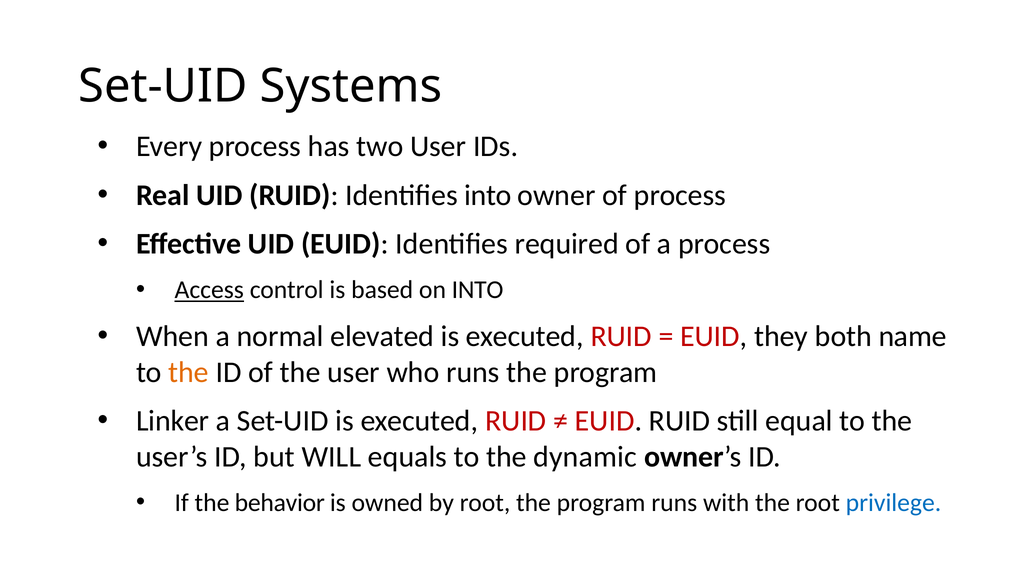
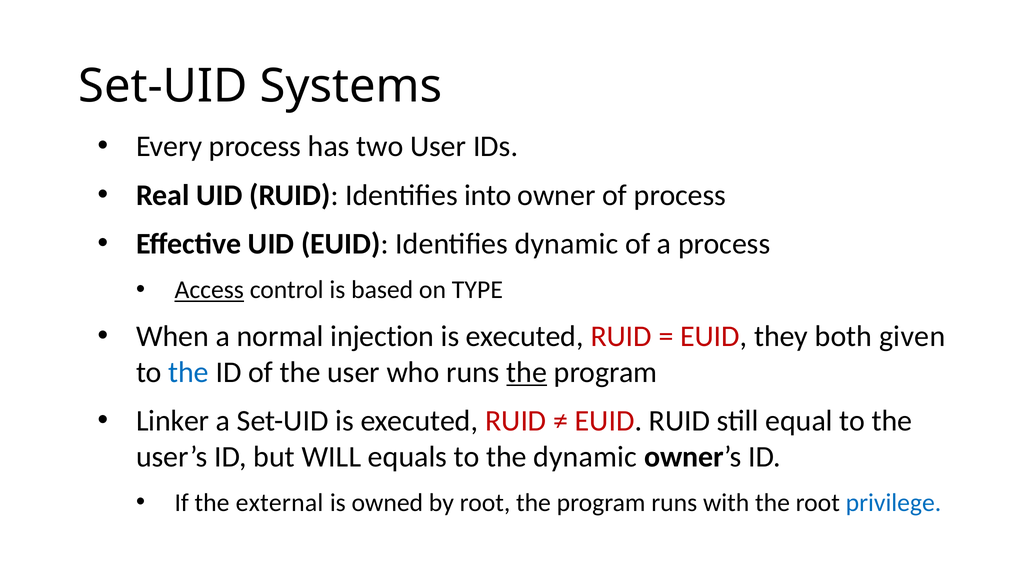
Identifies required: required -> dynamic (567, 244)
on INTO: INTO -> TYPE (477, 290)
elevated: elevated -> injection (382, 336)
name: name -> given (912, 336)
the colour: orange -> blue (189, 372)
the underline: none -> present (527, 372)
behavior: behavior -> external (280, 503)
